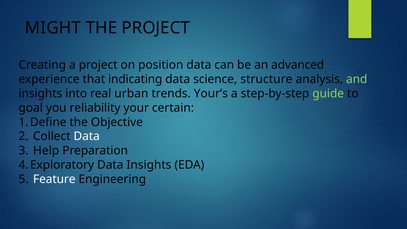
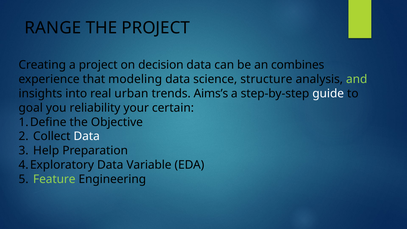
MIGHT: MIGHT -> RANGE (53, 28)
position: position -> decision (161, 65)
advanced: advanced -> combines (298, 65)
indicating: indicating -> modeling (135, 79)
Your’s: Your’s -> Aims’s (211, 94)
guide colour: light green -> white (328, 94)
Data Insights: Insights -> Variable (149, 165)
Feature colour: white -> light green (54, 179)
